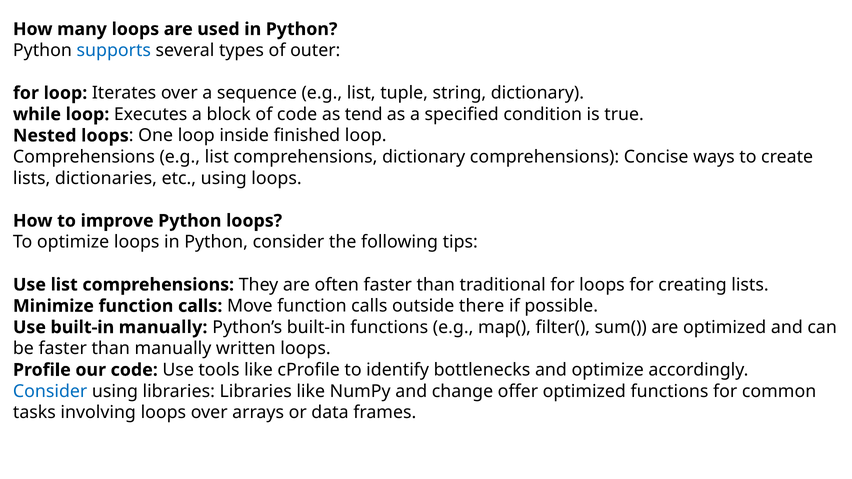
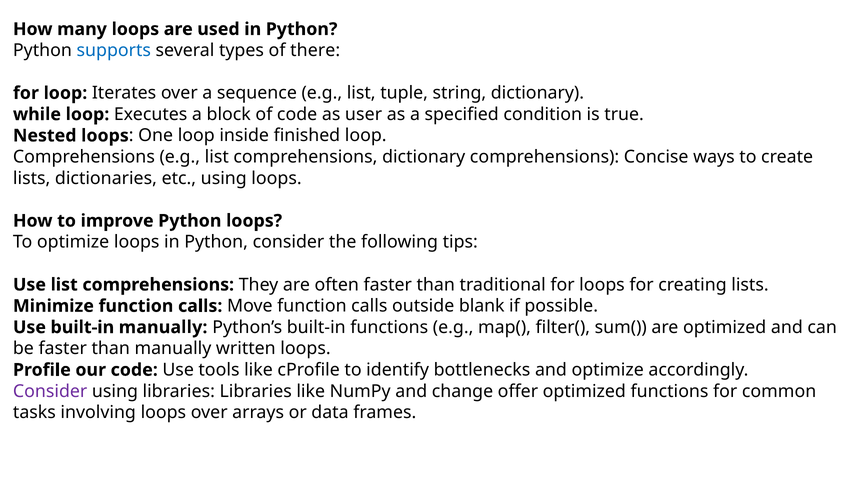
outer: outer -> there (315, 50)
tend: tend -> user (364, 114)
there: there -> blank (482, 306)
Consider colour: blue -> purple (50, 391)
